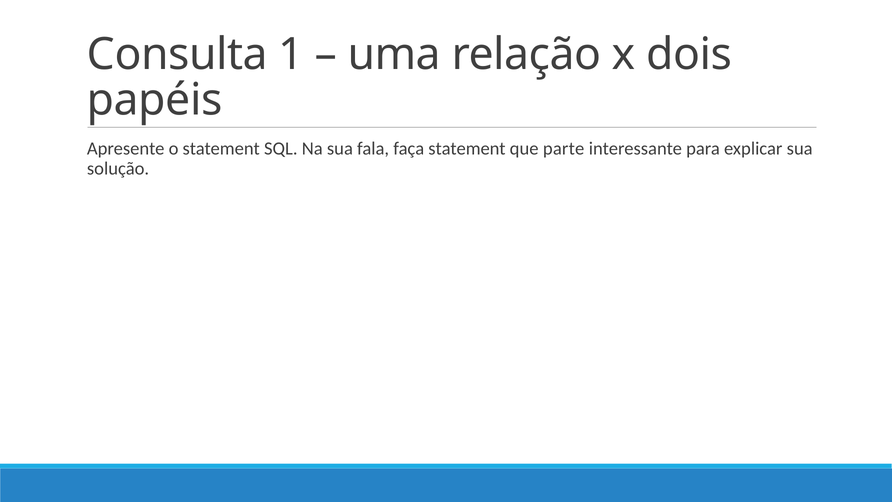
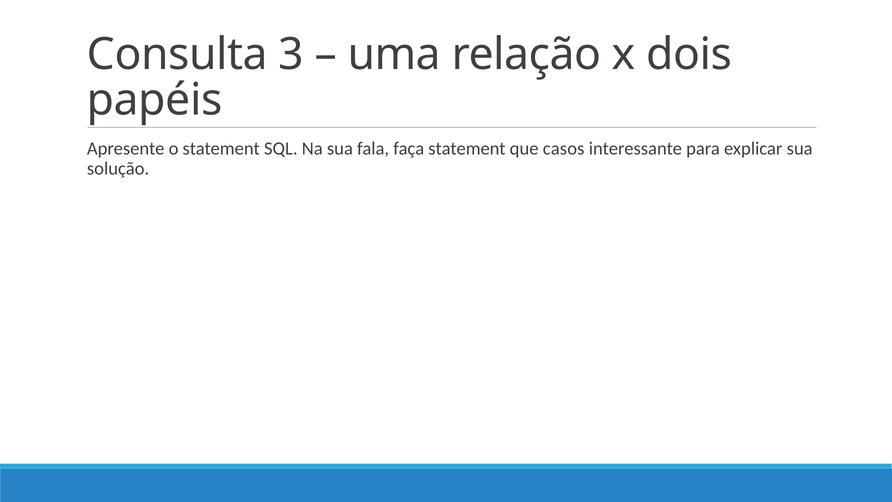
1: 1 -> 3 (291, 54)
parte: parte -> casos (564, 148)
